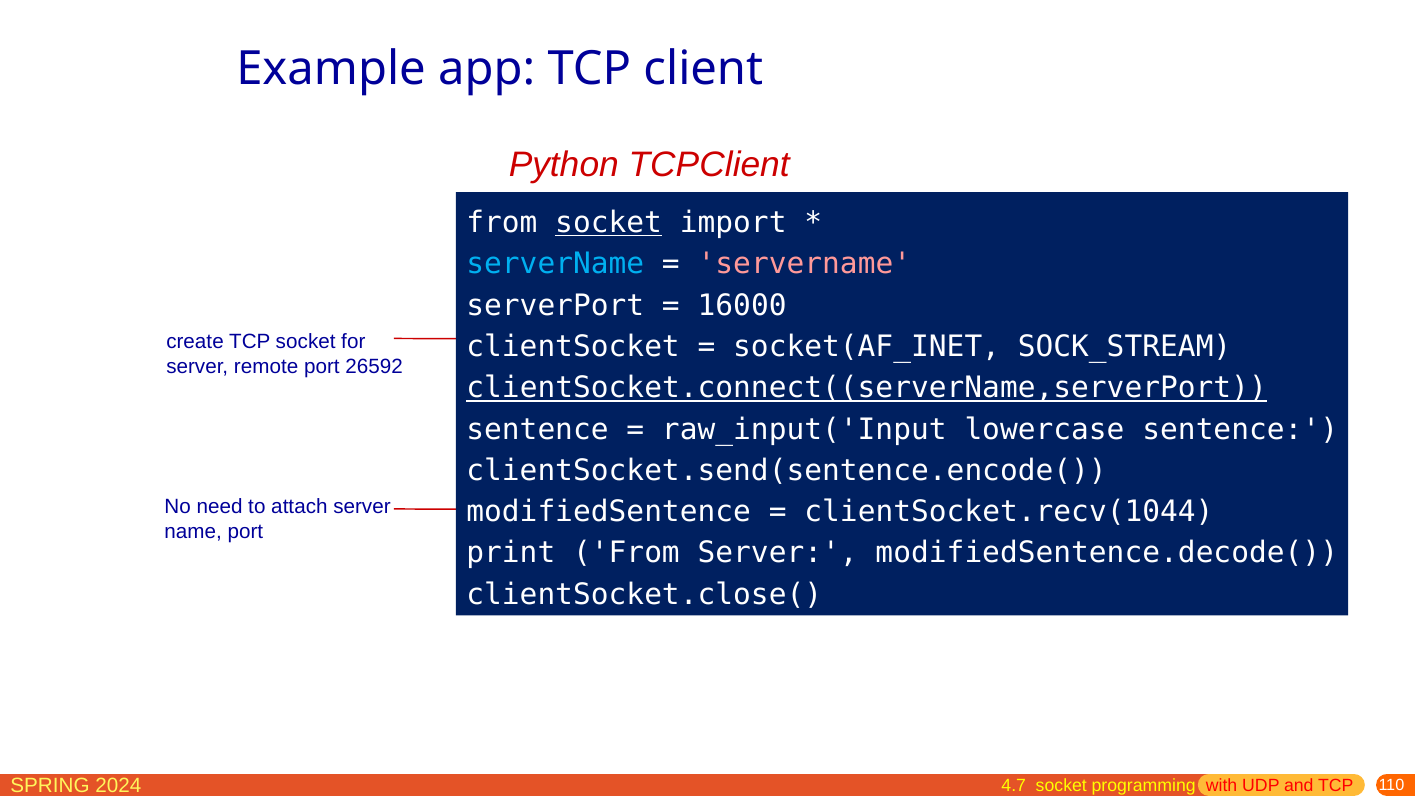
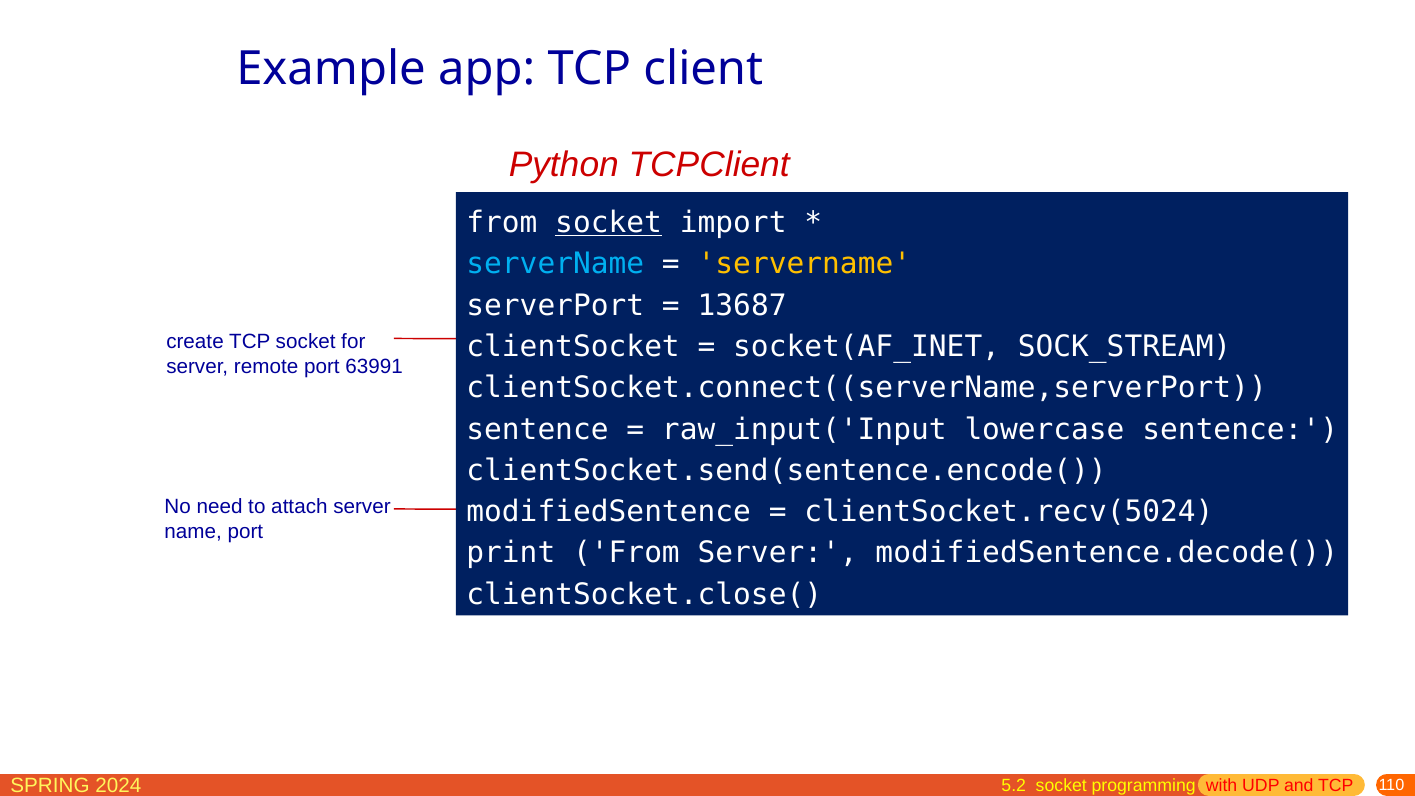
servername colour: pink -> yellow (804, 264)
16000: 16000 -> 13687 (742, 305)
26592: 26592 -> 63991 (374, 367)
clientSocket.connect((serverName,serverPort underline: present -> none (867, 388)
clientSocket.recv(1044: clientSocket.recv(1044 -> clientSocket.recv(5024 (1009, 512)
4.7: 4.7 -> 5.2 (1014, 786)
